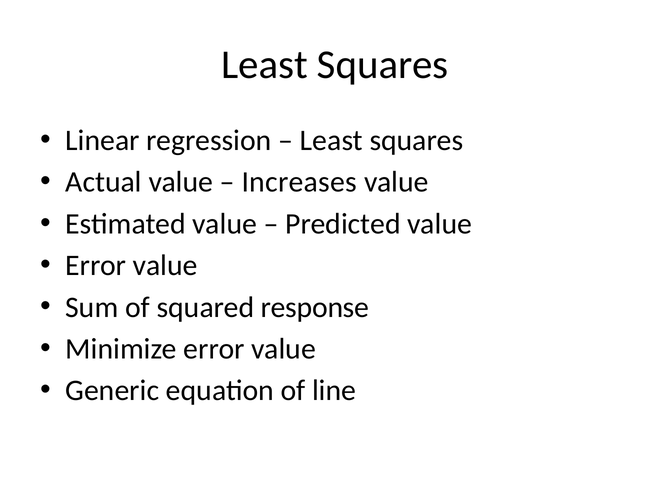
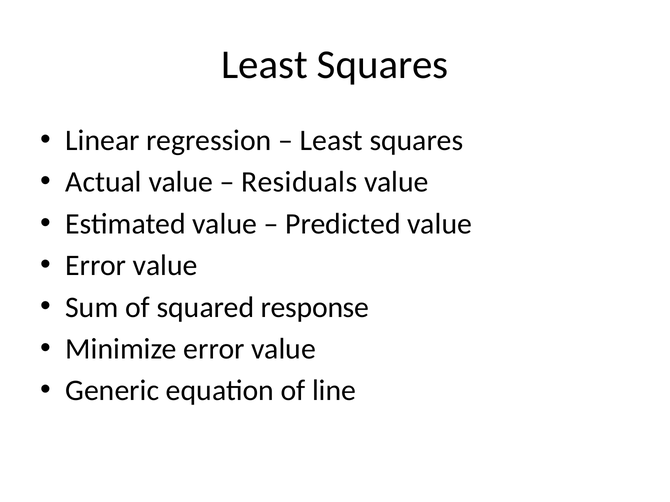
Increases: Increases -> Residuals (299, 182)
